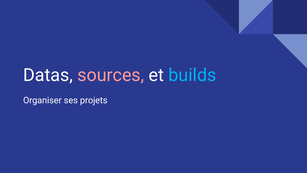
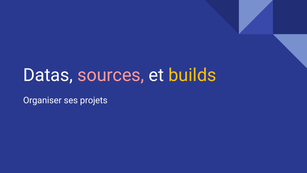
builds colour: light blue -> yellow (192, 75)
